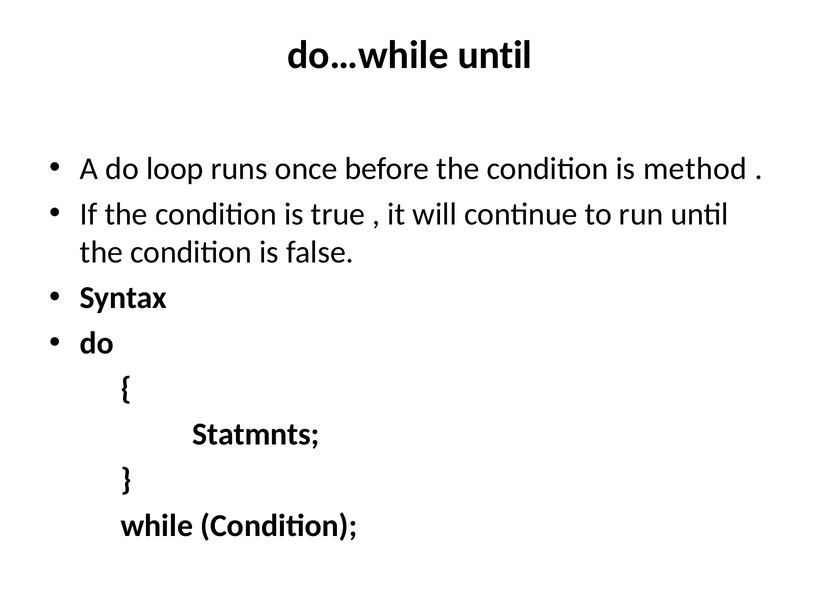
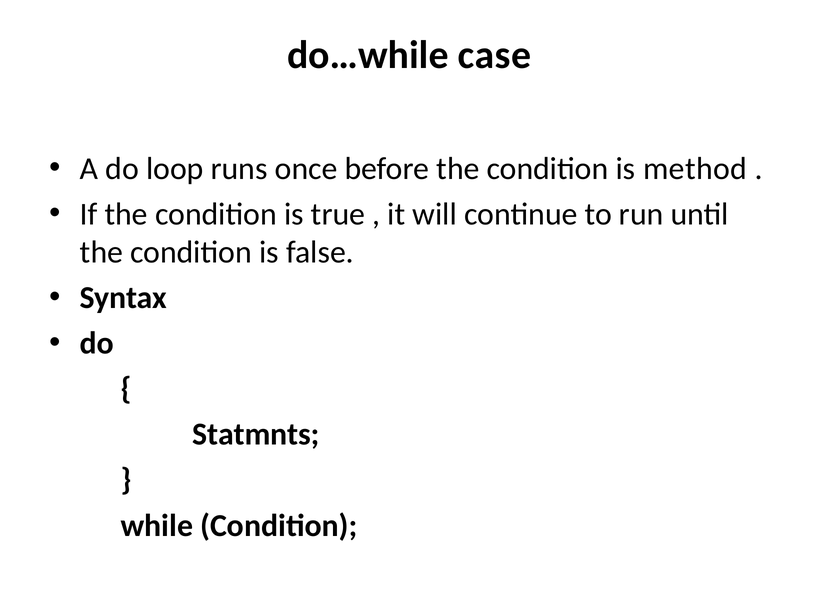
do…while until: until -> case (495, 55)
